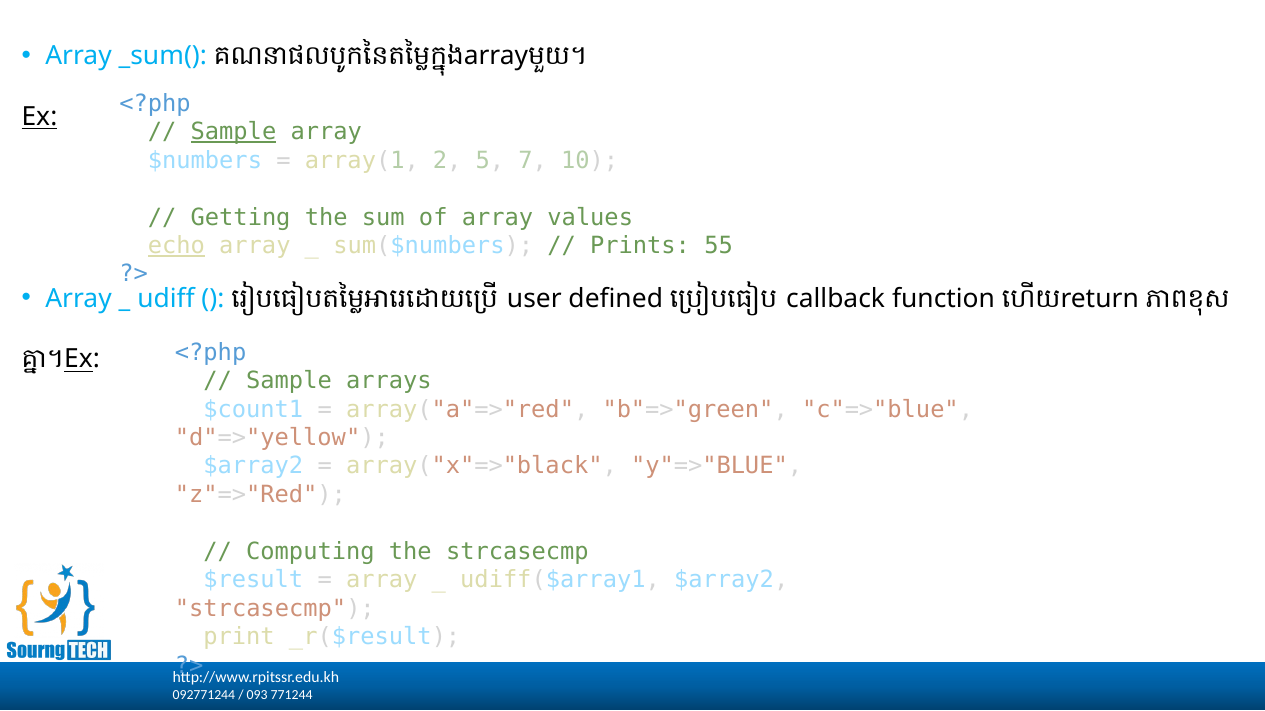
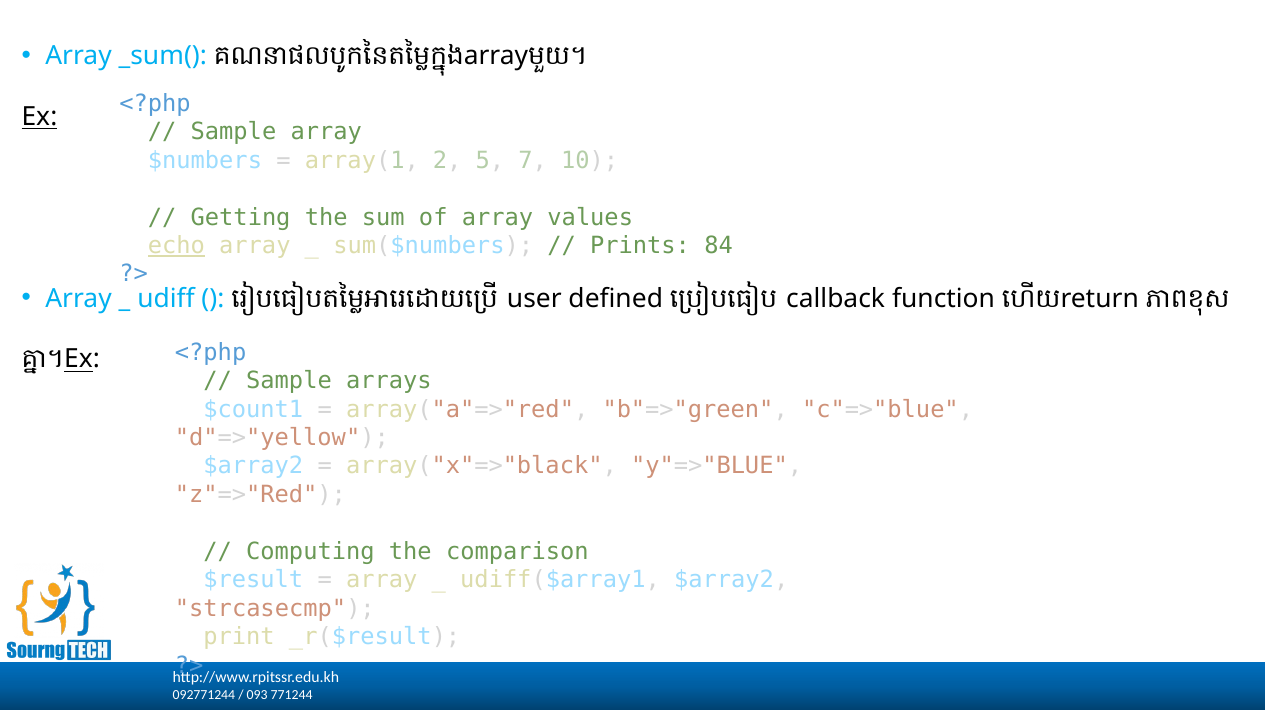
Sample underline: present -> none (233, 132)
55: 55 -> 84 (719, 246)
the strcasecmp: strcasecmp -> comparison (517, 552)
